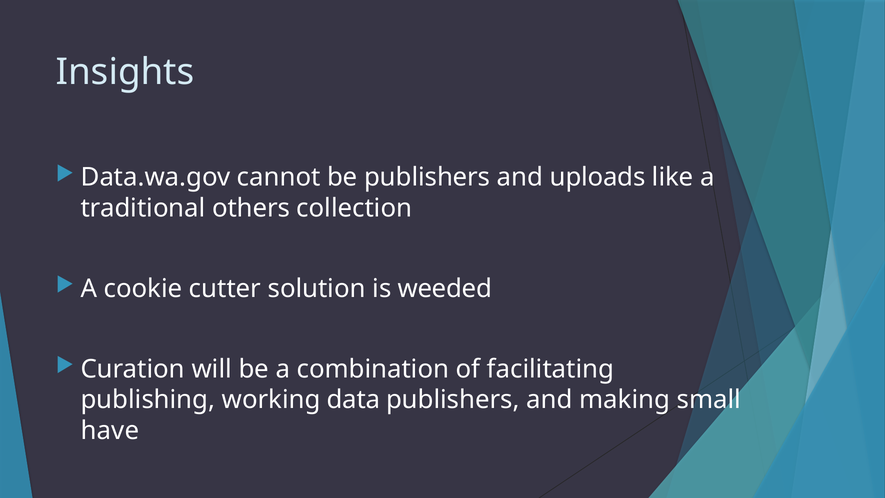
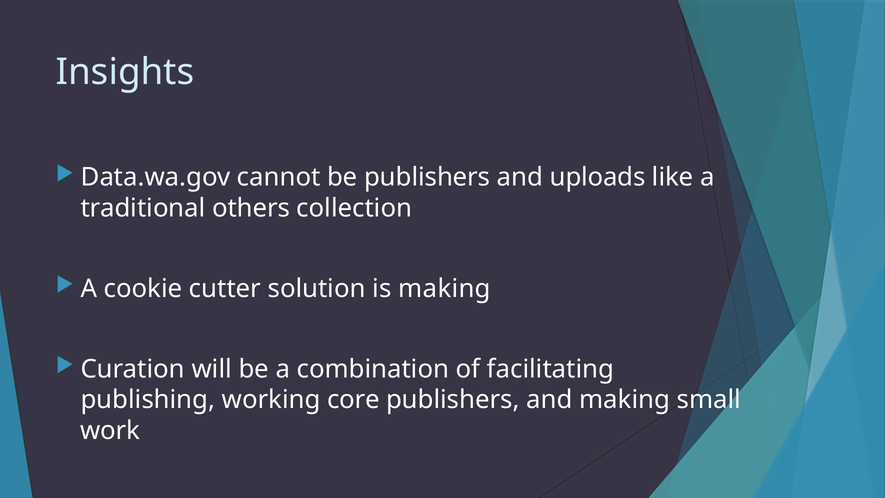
is weeded: weeded -> making (445, 289)
data: data -> core (353, 400)
have: have -> work (110, 431)
